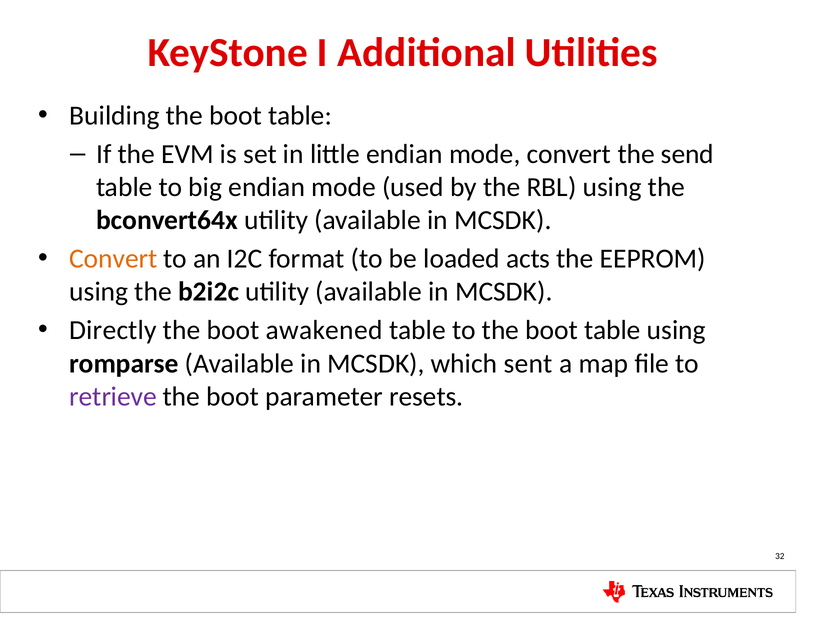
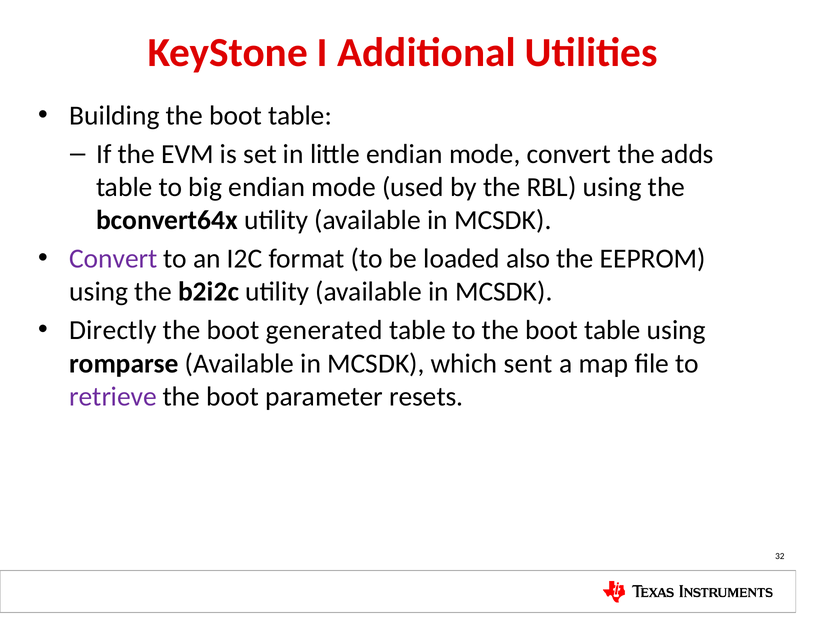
send: send -> adds (687, 154)
Convert colour: orange -> purple (113, 259)
acts: acts -> also (528, 259)
awakened: awakened -> generated (324, 331)
